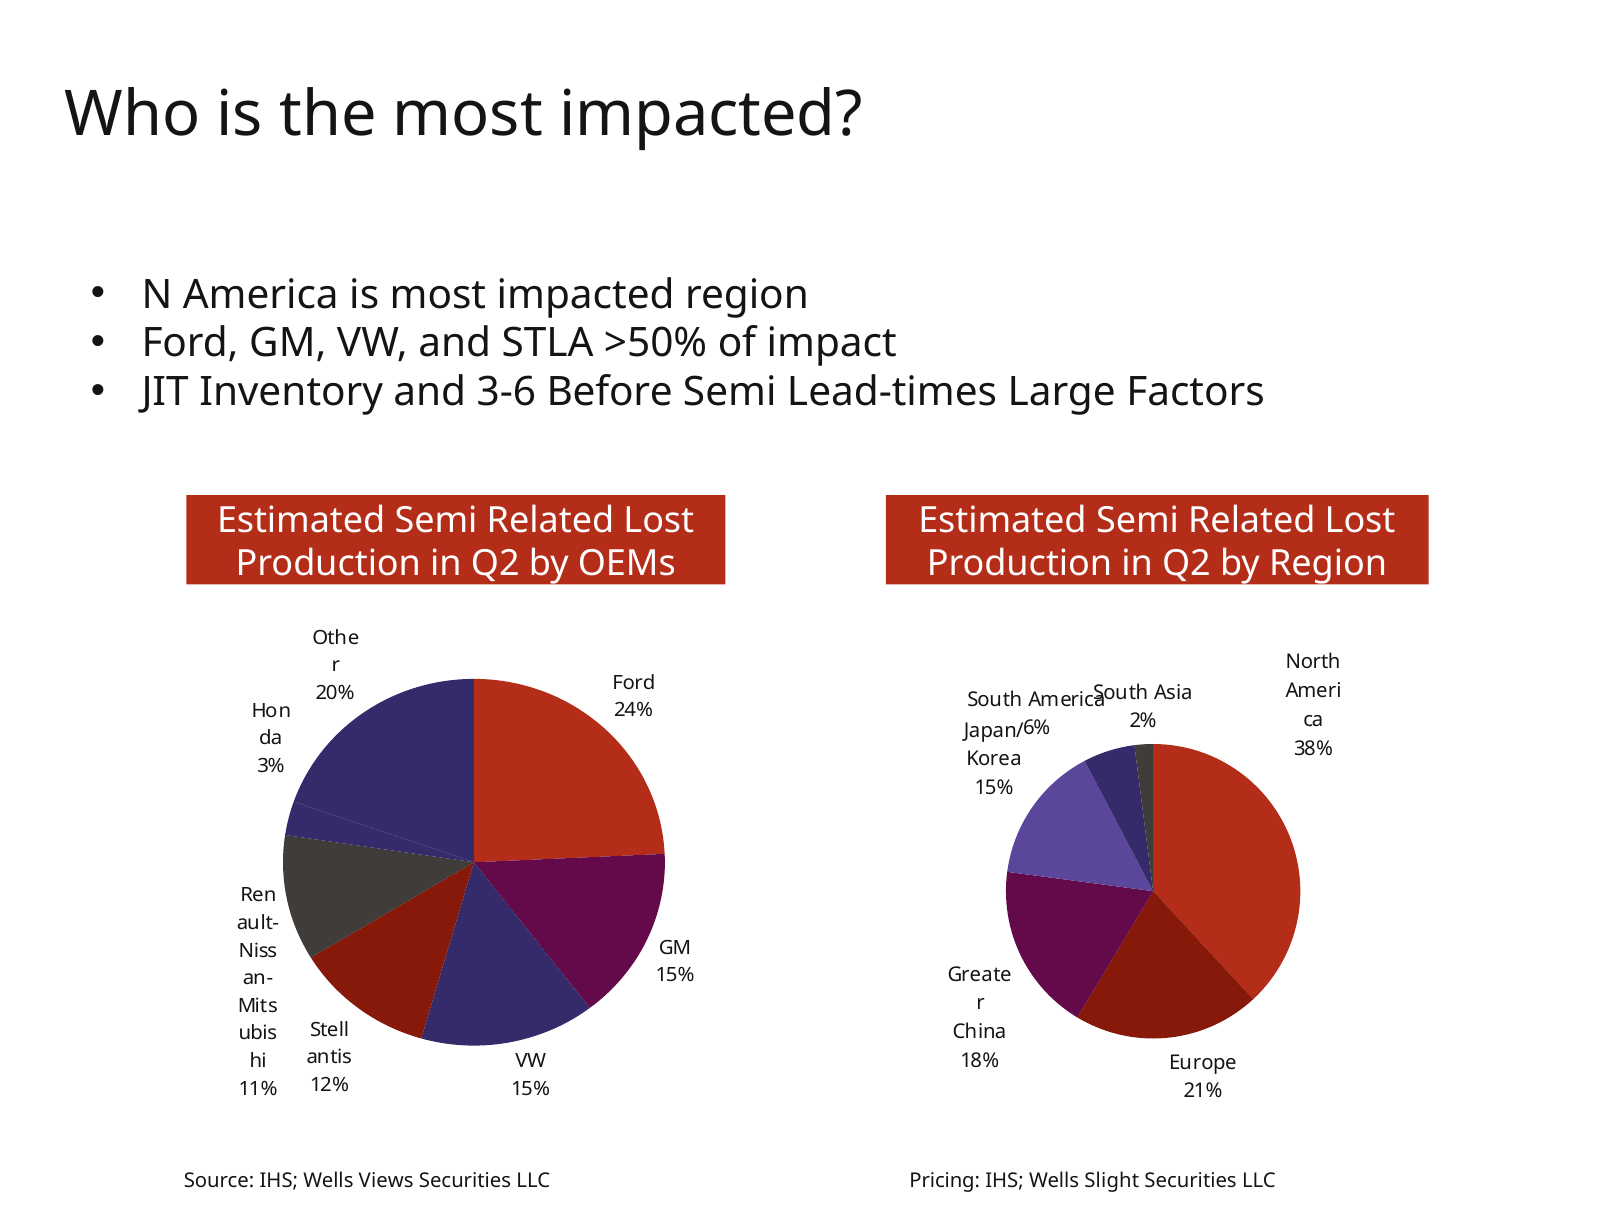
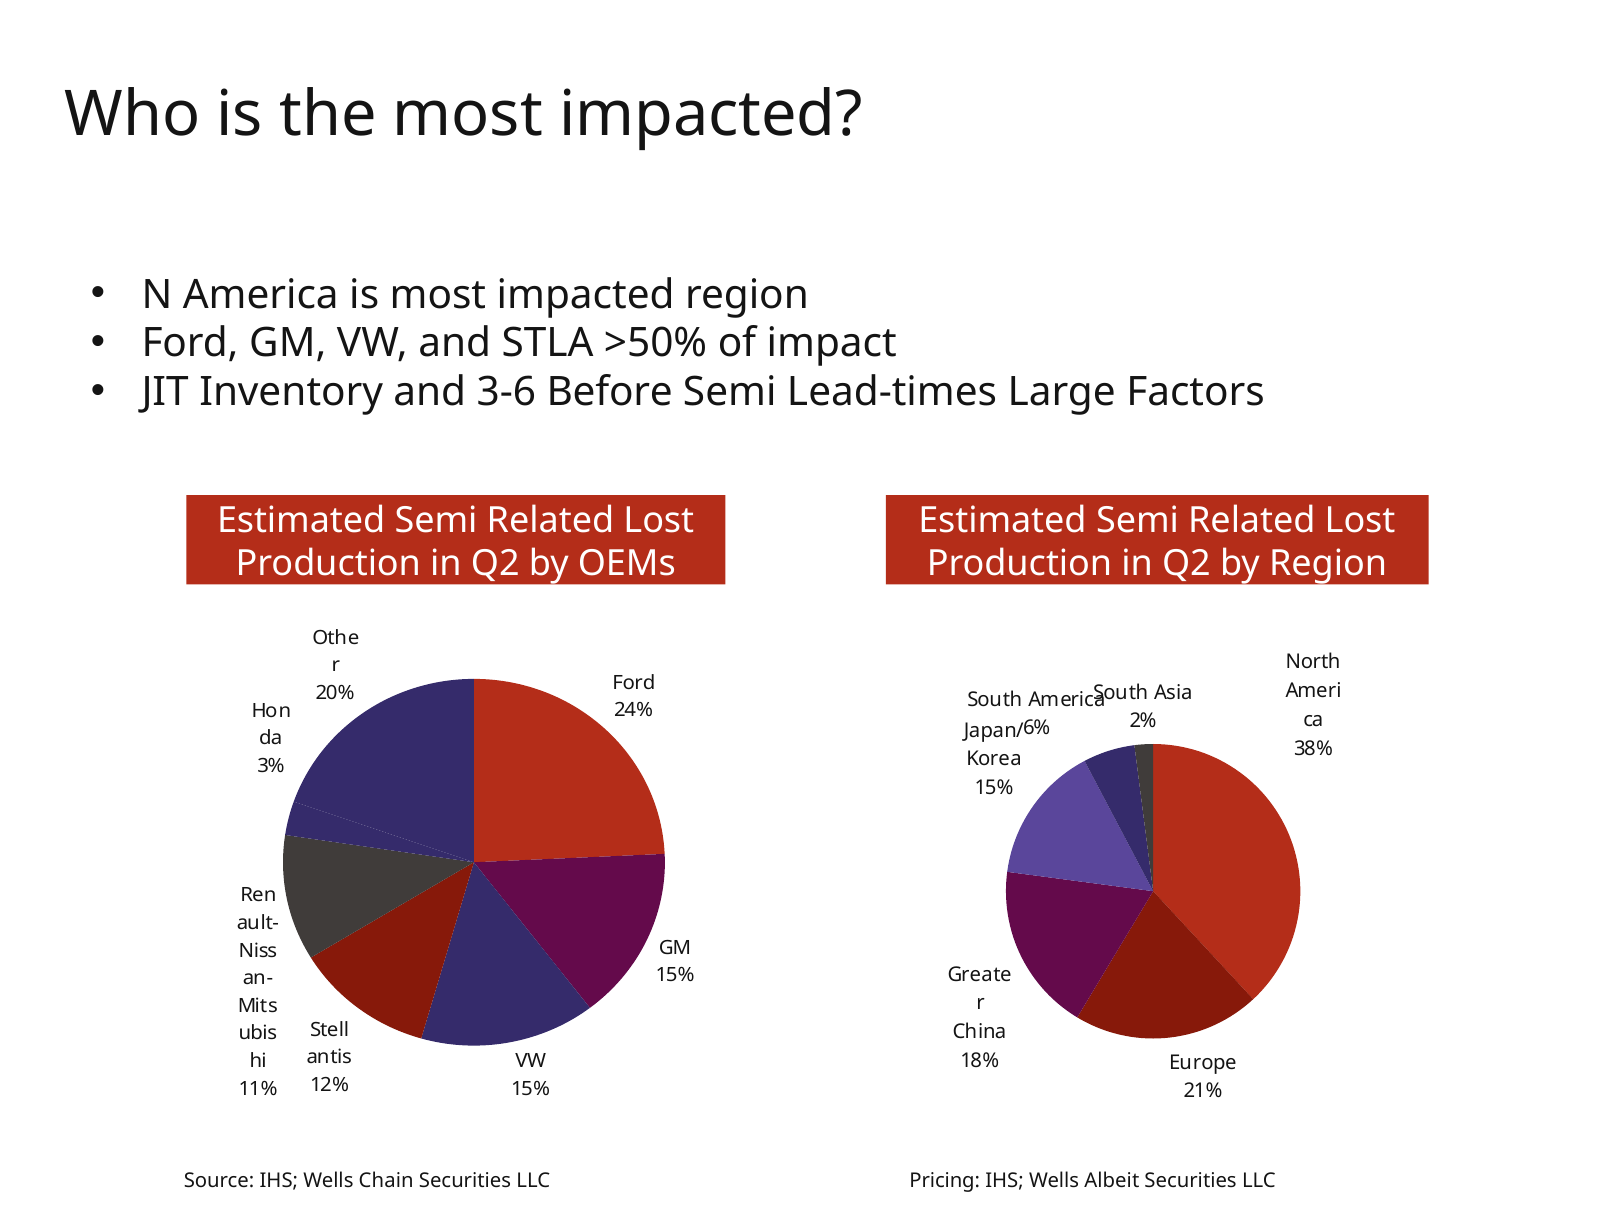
Views: Views -> Chain (386, 1181)
Slight: Slight -> Albeit (1112, 1181)
